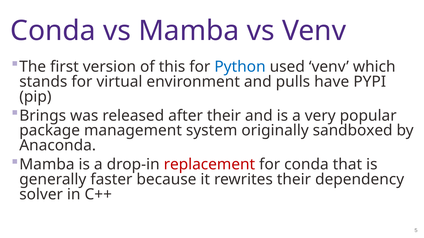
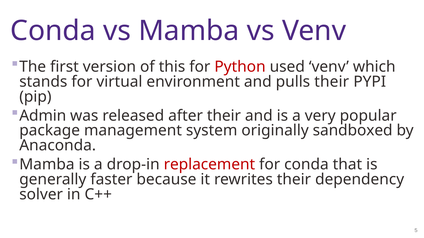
Python colour: blue -> red (240, 67)
pulls have: have -> their (332, 82)
Brings: Brings -> Admin (43, 116)
